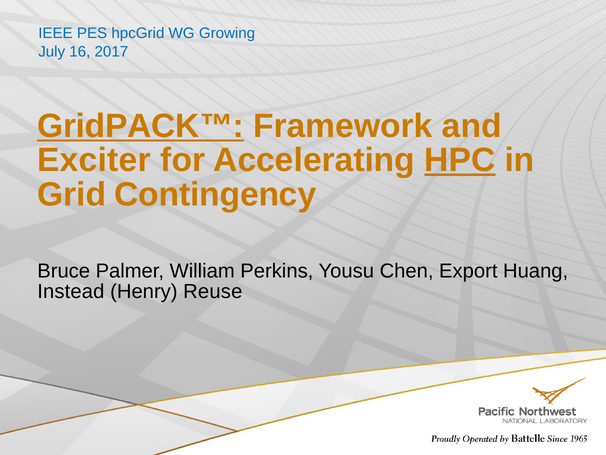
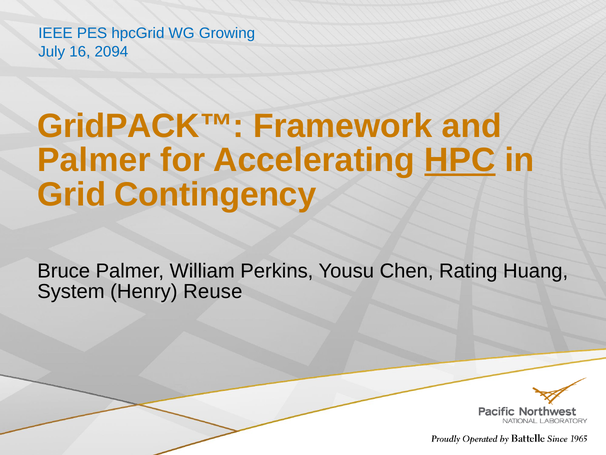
2017: 2017 -> 2094 (111, 51)
GridPACK™ underline: present -> none (141, 126)
Exciter: Exciter -> Palmer (94, 160)
Export: Export -> Rating (468, 271)
Instead: Instead -> System (71, 291)
